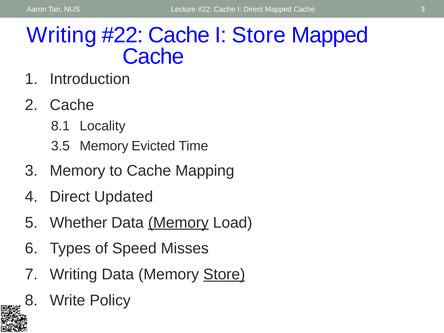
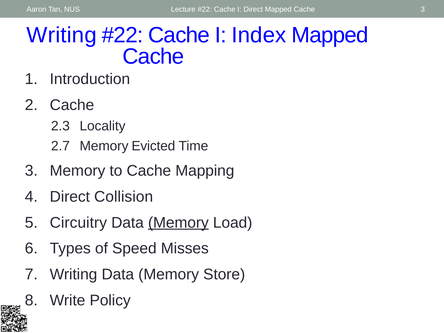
I Store: Store -> Index (259, 35)
8.1: 8.1 -> 2.3 (60, 126)
3.5: 3.5 -> 2.7 (60, 146)
Updated: Updated -> Collision (124, 197)
Whether: Whether -> Circuitry (78, 223)
Store underline: present -> none (224, 274)
